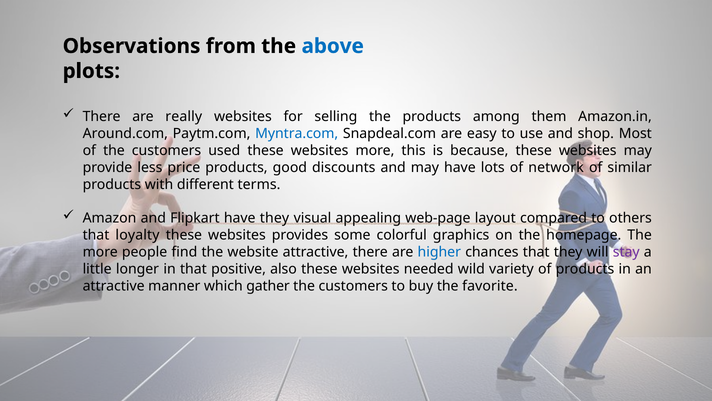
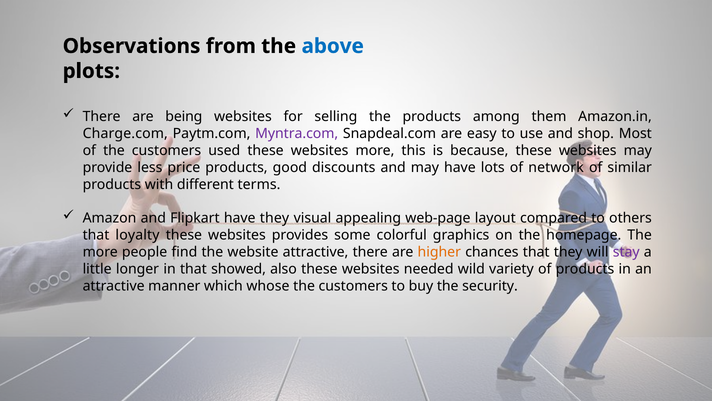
really: really -> being (184, 117)
Around.com: Around.com -> Charge.com (125, 133)
Myntra.com colour: blue -> purple (297, 133)
higher colour: blue -> orange (439, 252)
positive: positive -> showed (239, 269)
gather: gather -> whose (268, 286)
favorite: favorite -> security (490, 286)
